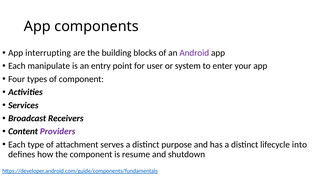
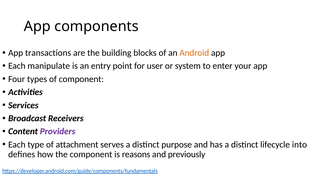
interrupting: interrupting -> transactions (48, 53)
Android colour: purple -> orange (194, 53)
resume: resume -> reasons (136, 154)
shutdown: shutdown -> previously (187, 154)
